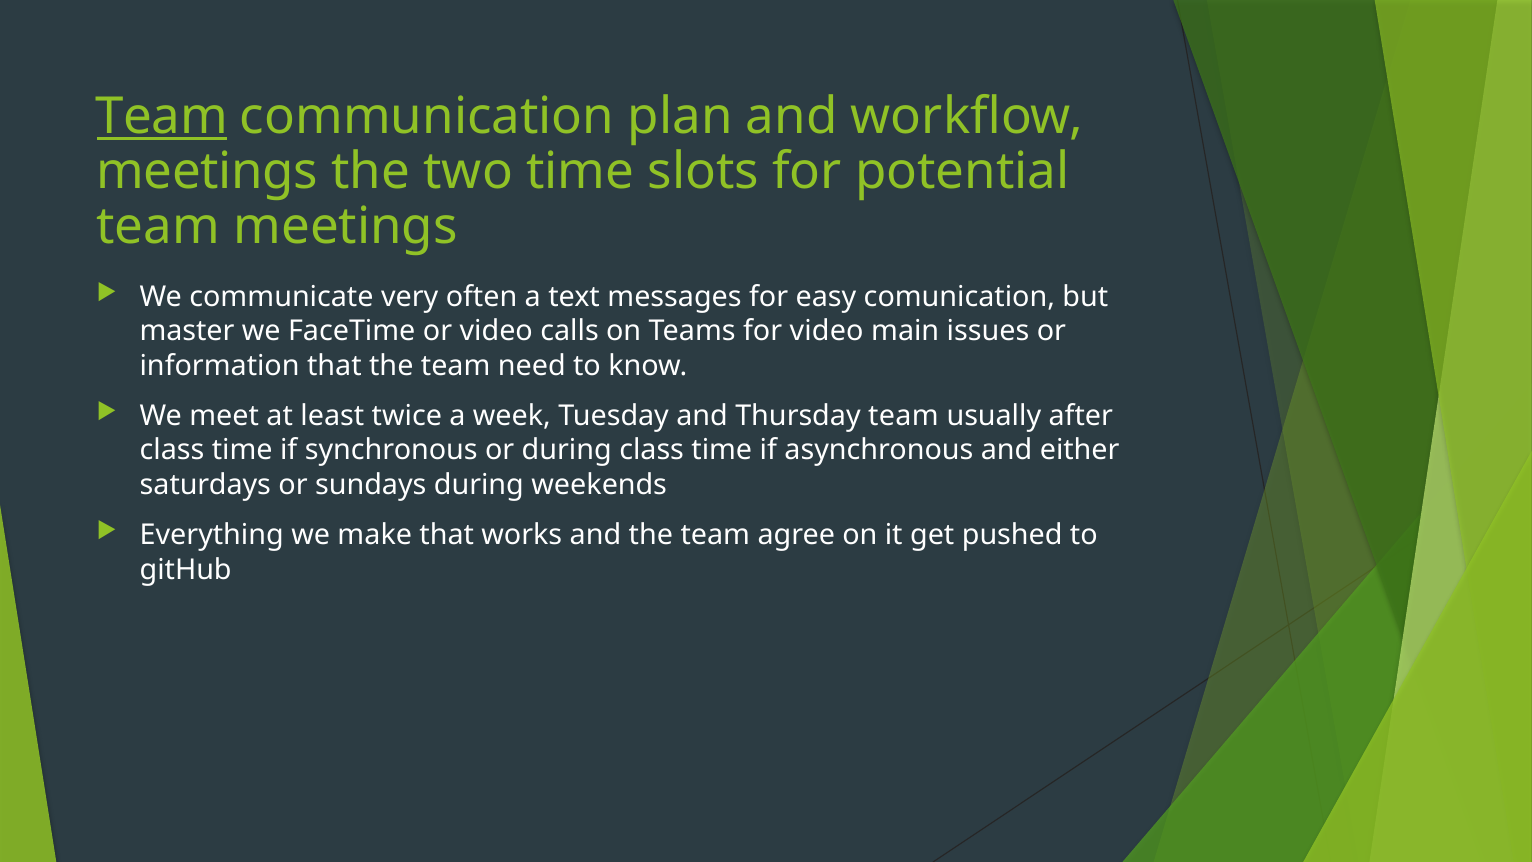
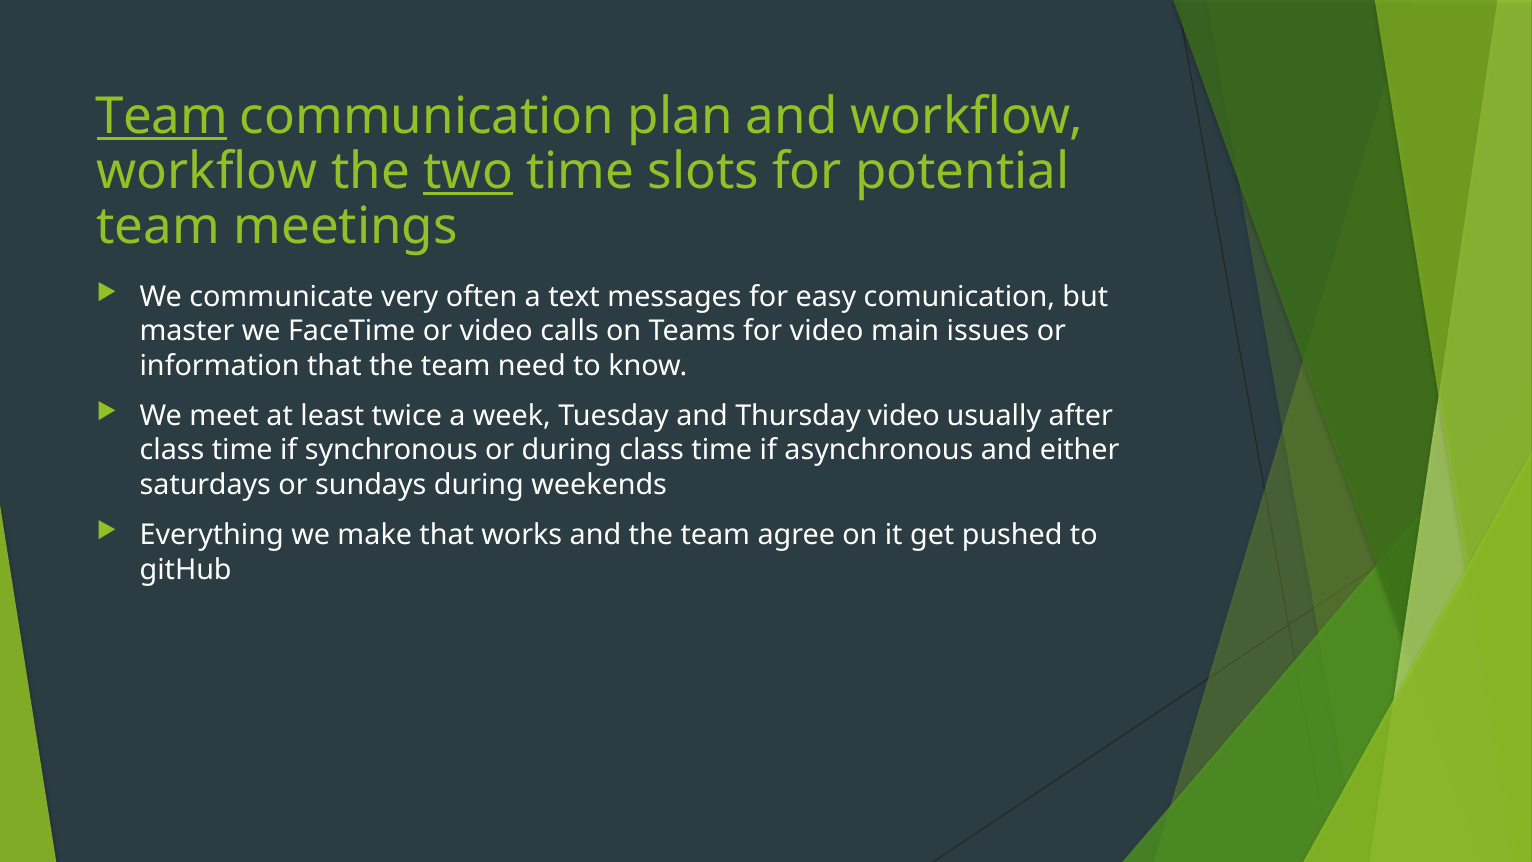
meetings: meetings -> workflow (207, 172)
two underline: none -> present (468, 172)
Thursday team: team -> video (904, 416)
